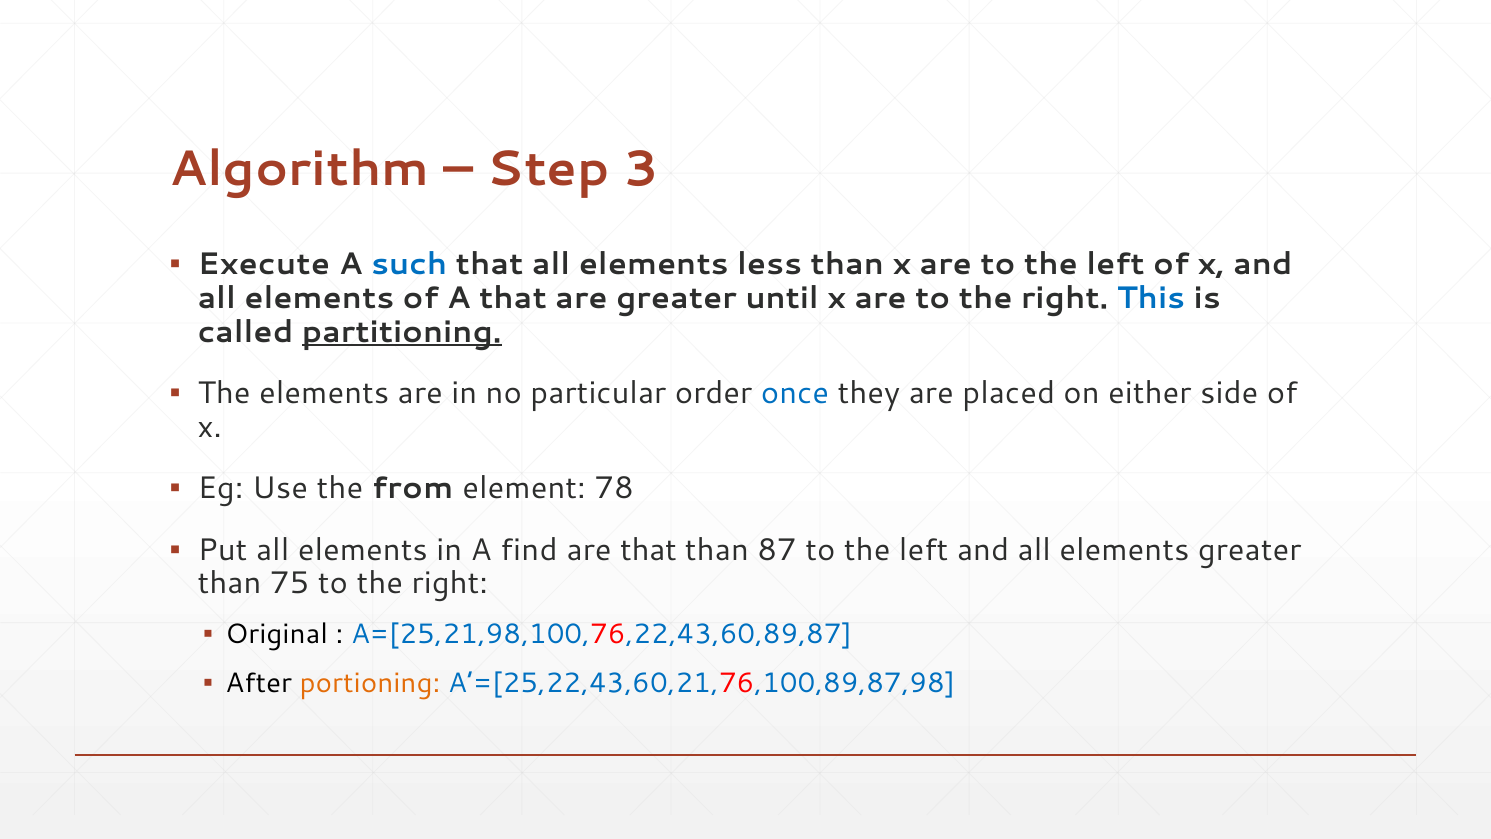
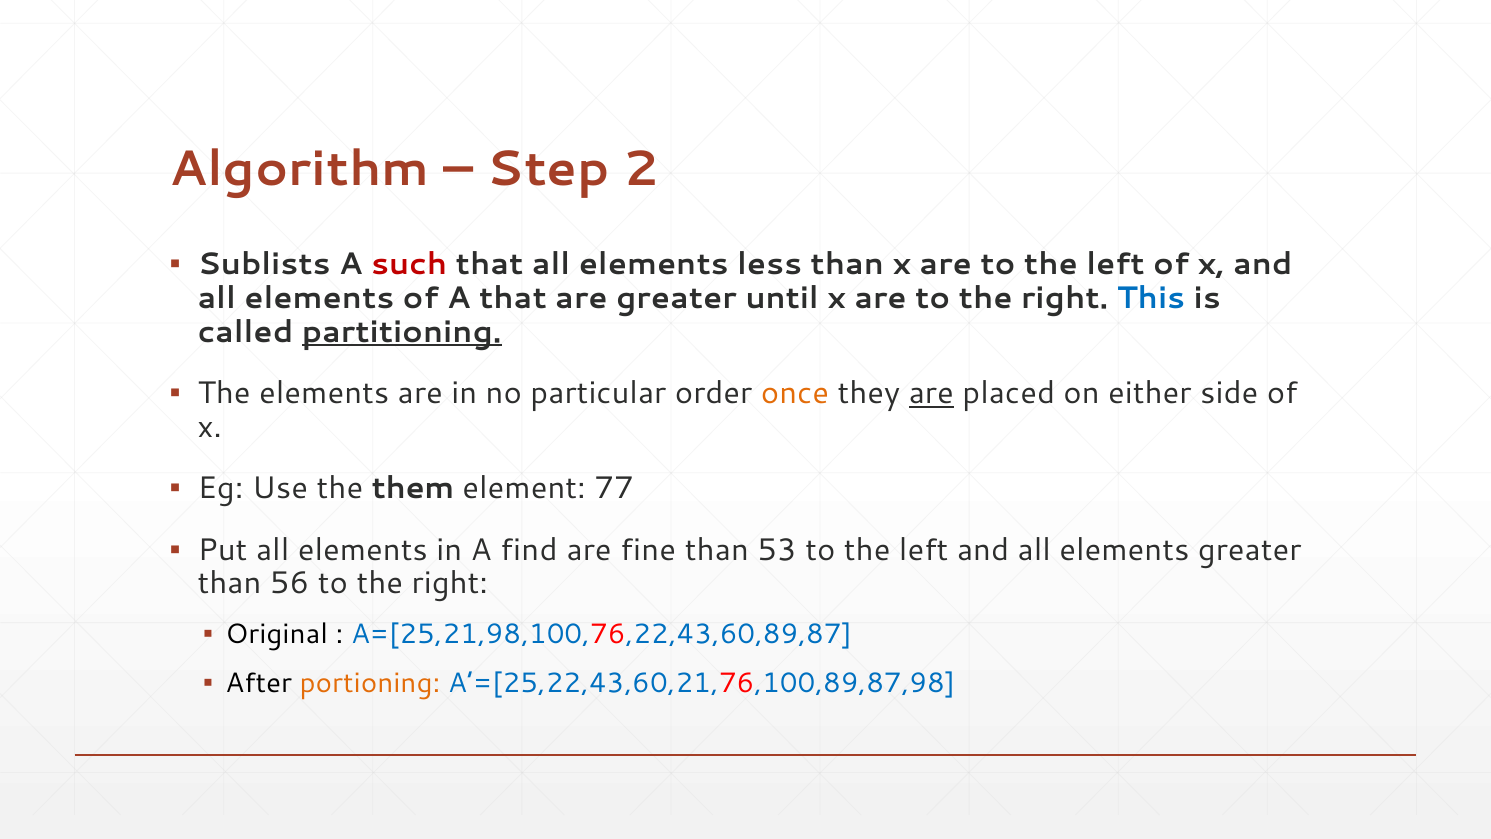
3: 3 -> 2 (641, 169)
Execute: Execute -> Sublists (264, 265)
such colour: blue -> red (409, 265)
once colour: blue -> orange (795, 393)
are underline: none -> present (931, 393)
from: from -> them (413, 488)
78: 78 -> 77 (614, 488)
are that: that -> fine (648, 550)
87: 87 -> 53 (777, 550)
75: 75 -> 56 (290, 584)
